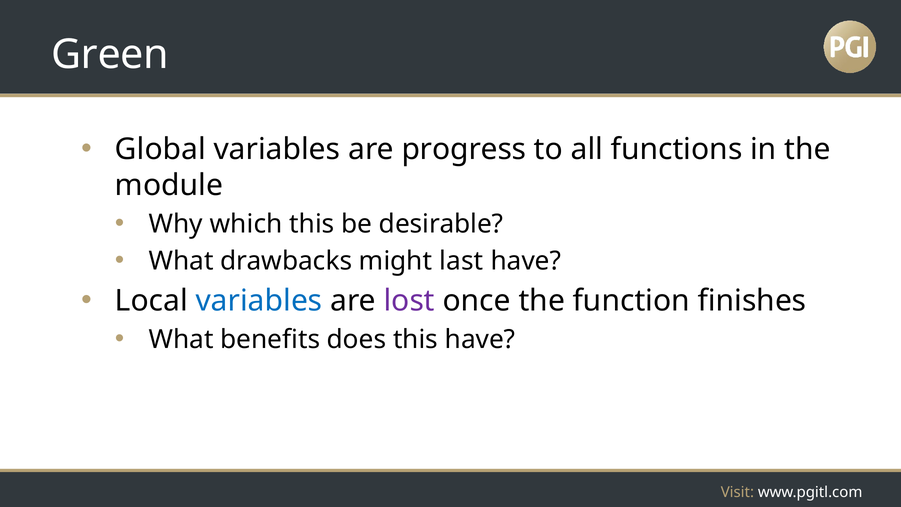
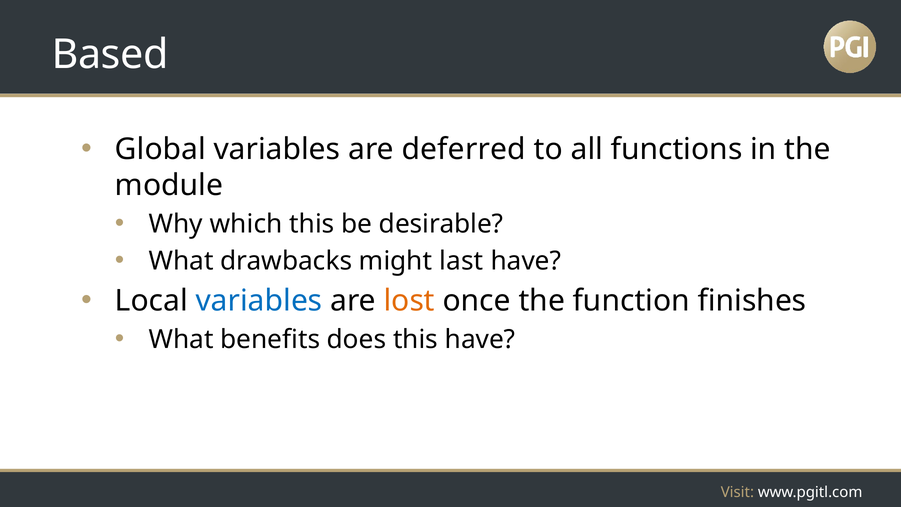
Green: Green -> Based (110, 54)
progress: progress -> deferred (464, 149)
lost colour: purple -> orange (409, 301)
